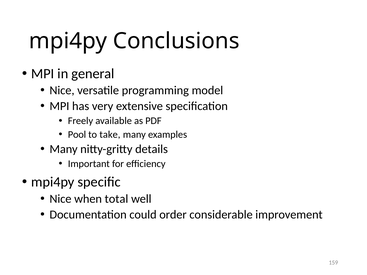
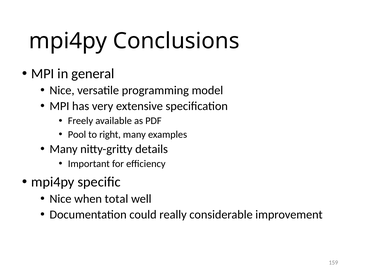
take: take -> right (110, 135)
order: order -> really (173, 215)
